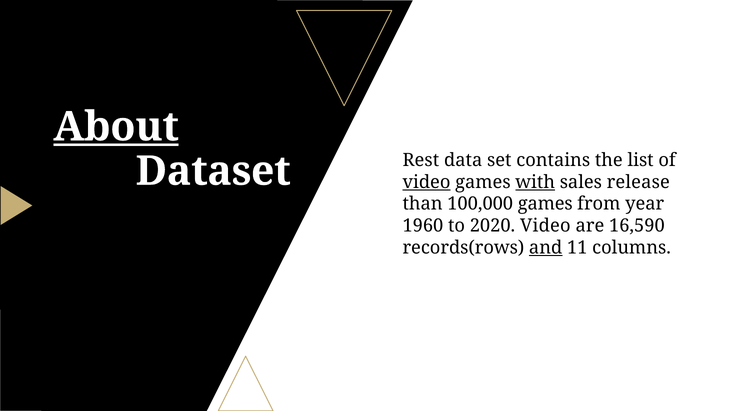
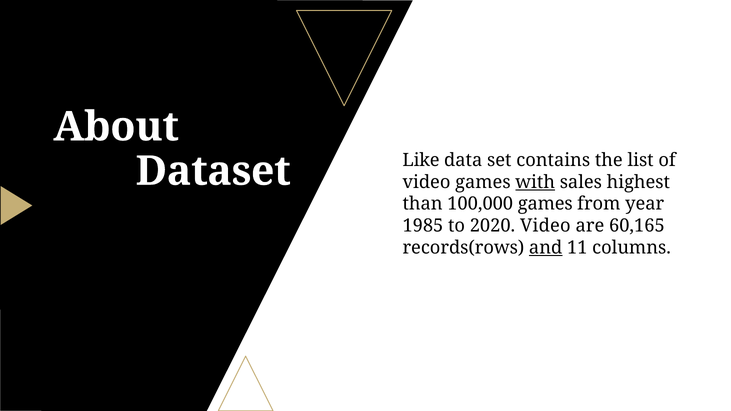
About underline: present -> none (116, 127)
Rest: Rest -> Like (421, 160)
video underline: present -> none (426, 182)
release: release -> highest (638, 182)
1960: 1960 -> 1985 (423, 226)
16,590: 16,590 -> 60,165 (637, 226)
